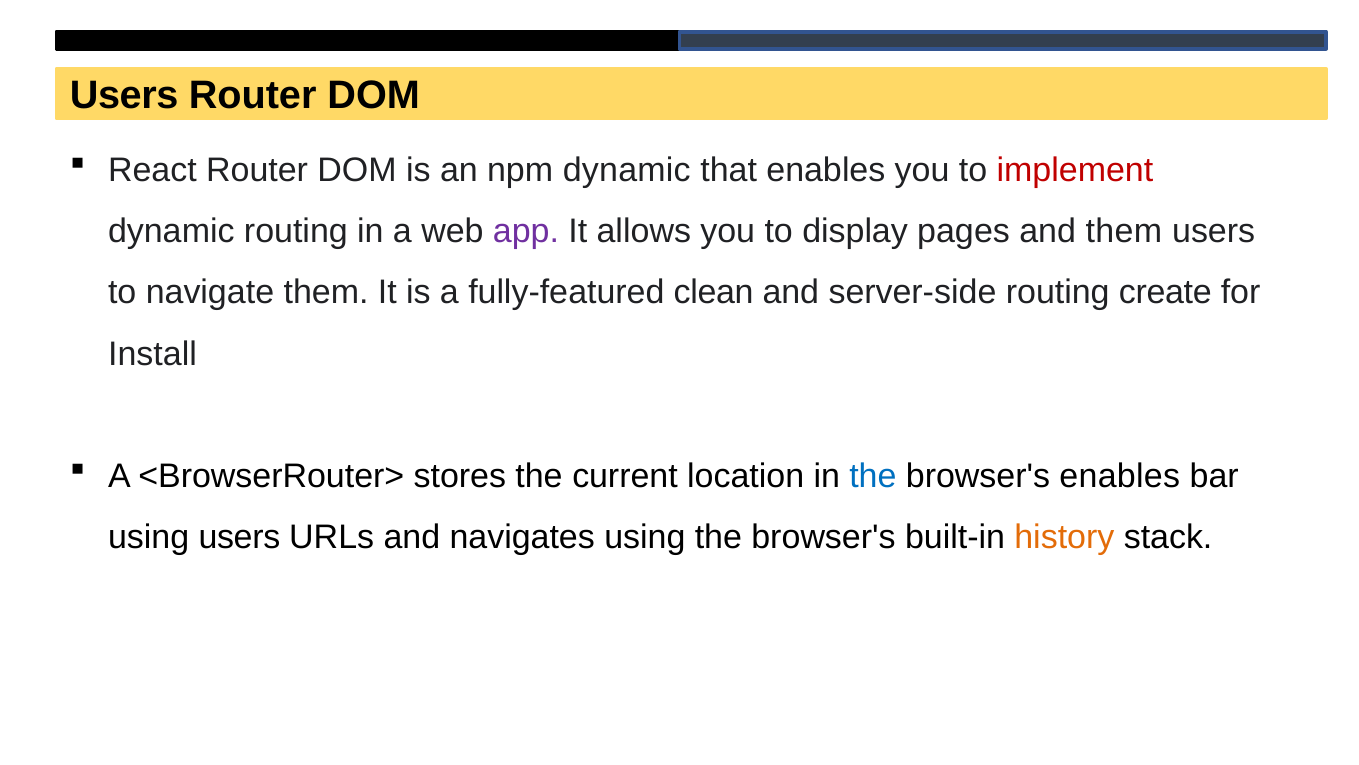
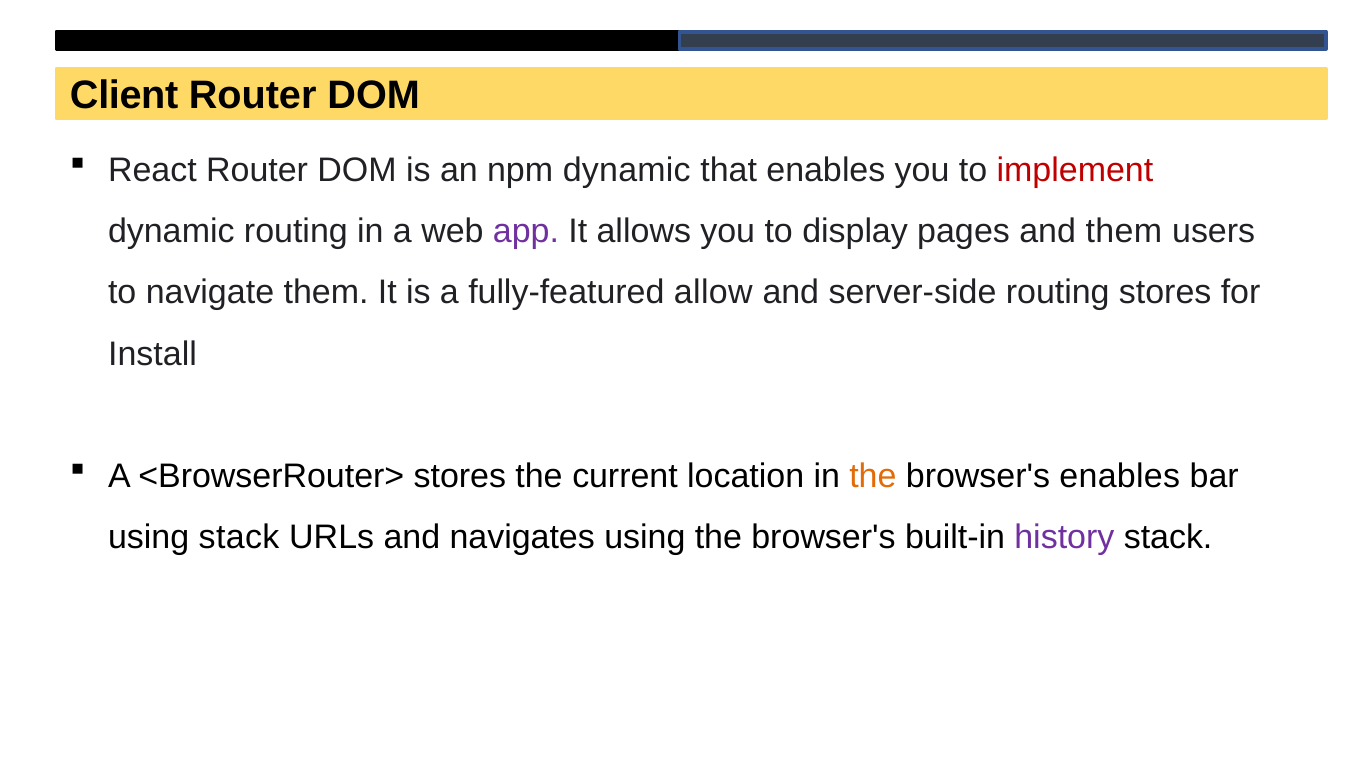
Users: Users -> Client (124, 95)
clean: clean -> allow (713, 293)
routing create: create -> stores (1165, 293)
the colour: blue -> orange (873, 476)
using users: users -> stack (239, 537)
history colour: orange -> purple (1064, 537)
